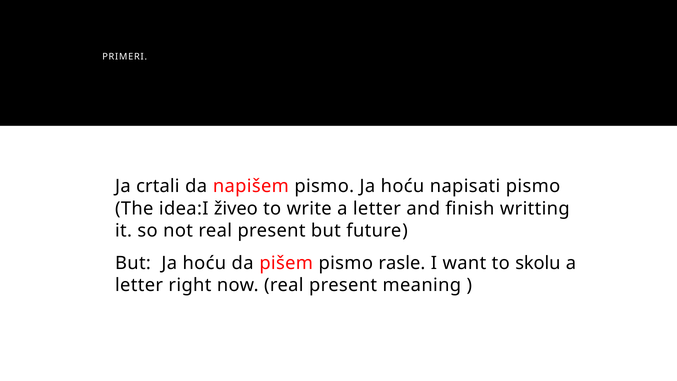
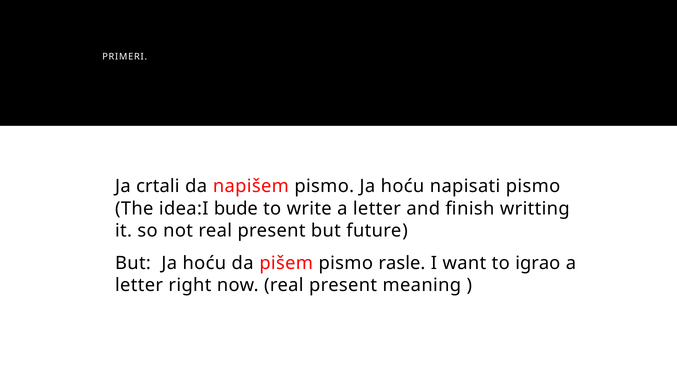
živeo: živeo -> bude (236, 208)
skolu: skolu -> igrao (538, 263)
